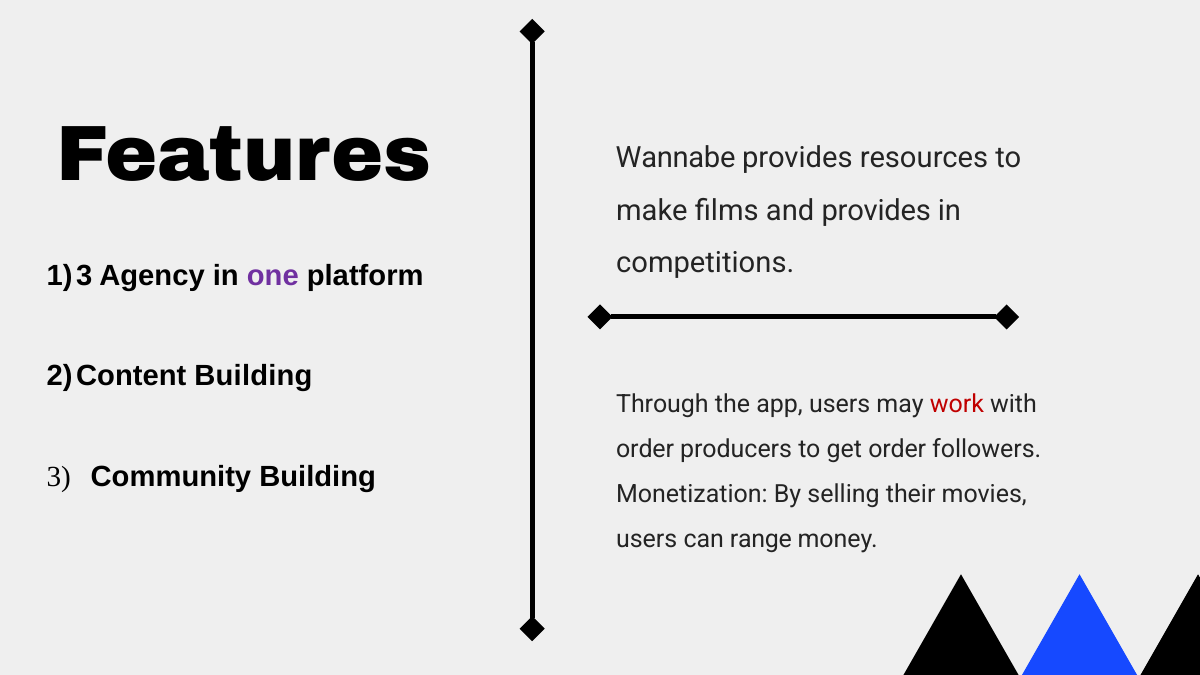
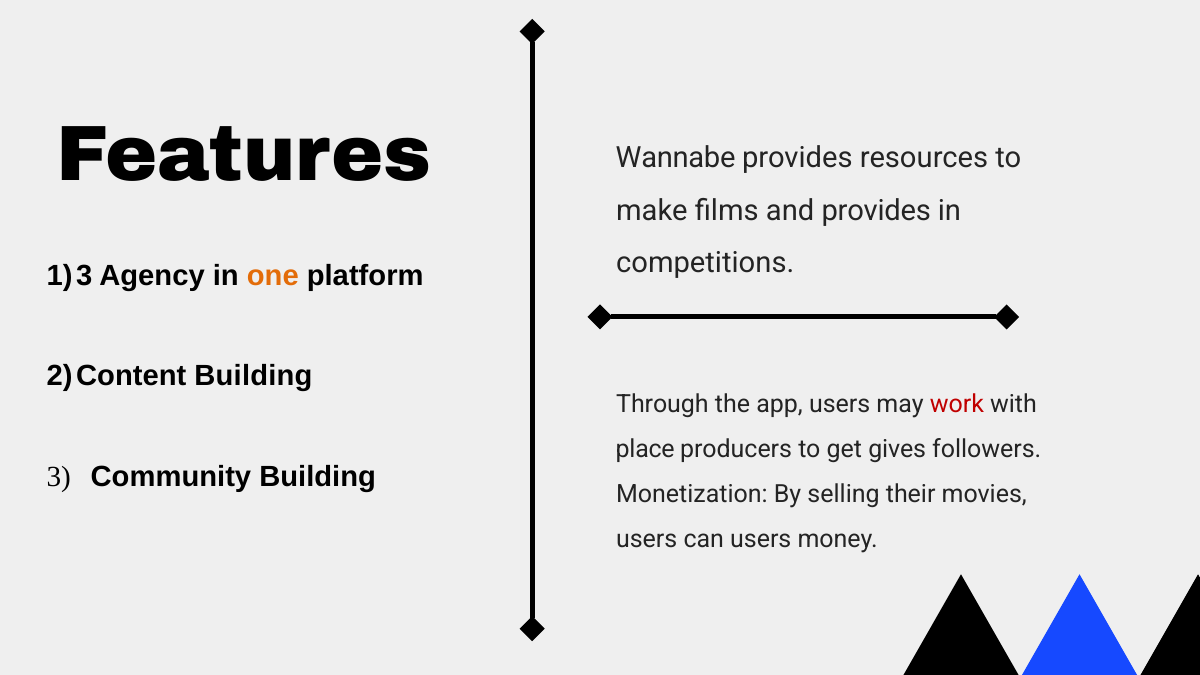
one colour: purple -> orange (273, 276)
order: order -> place (645, 449)
get order: order -> gives (897, 449)
can range: range -> users (761, 539)
